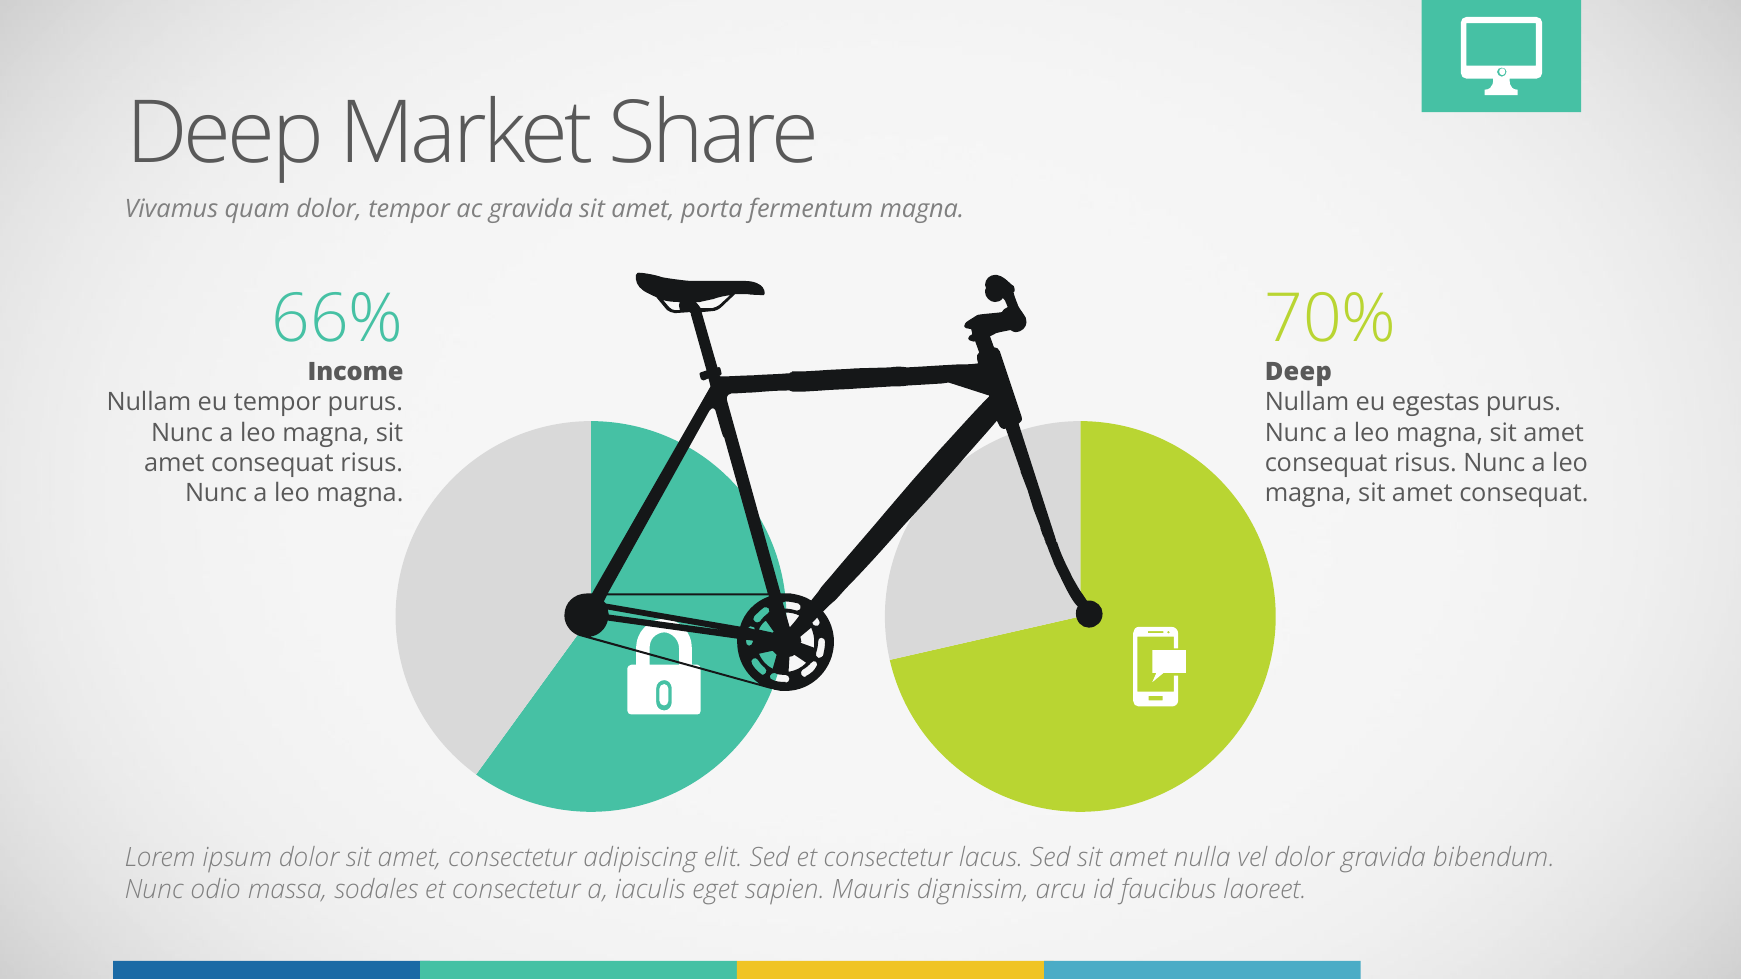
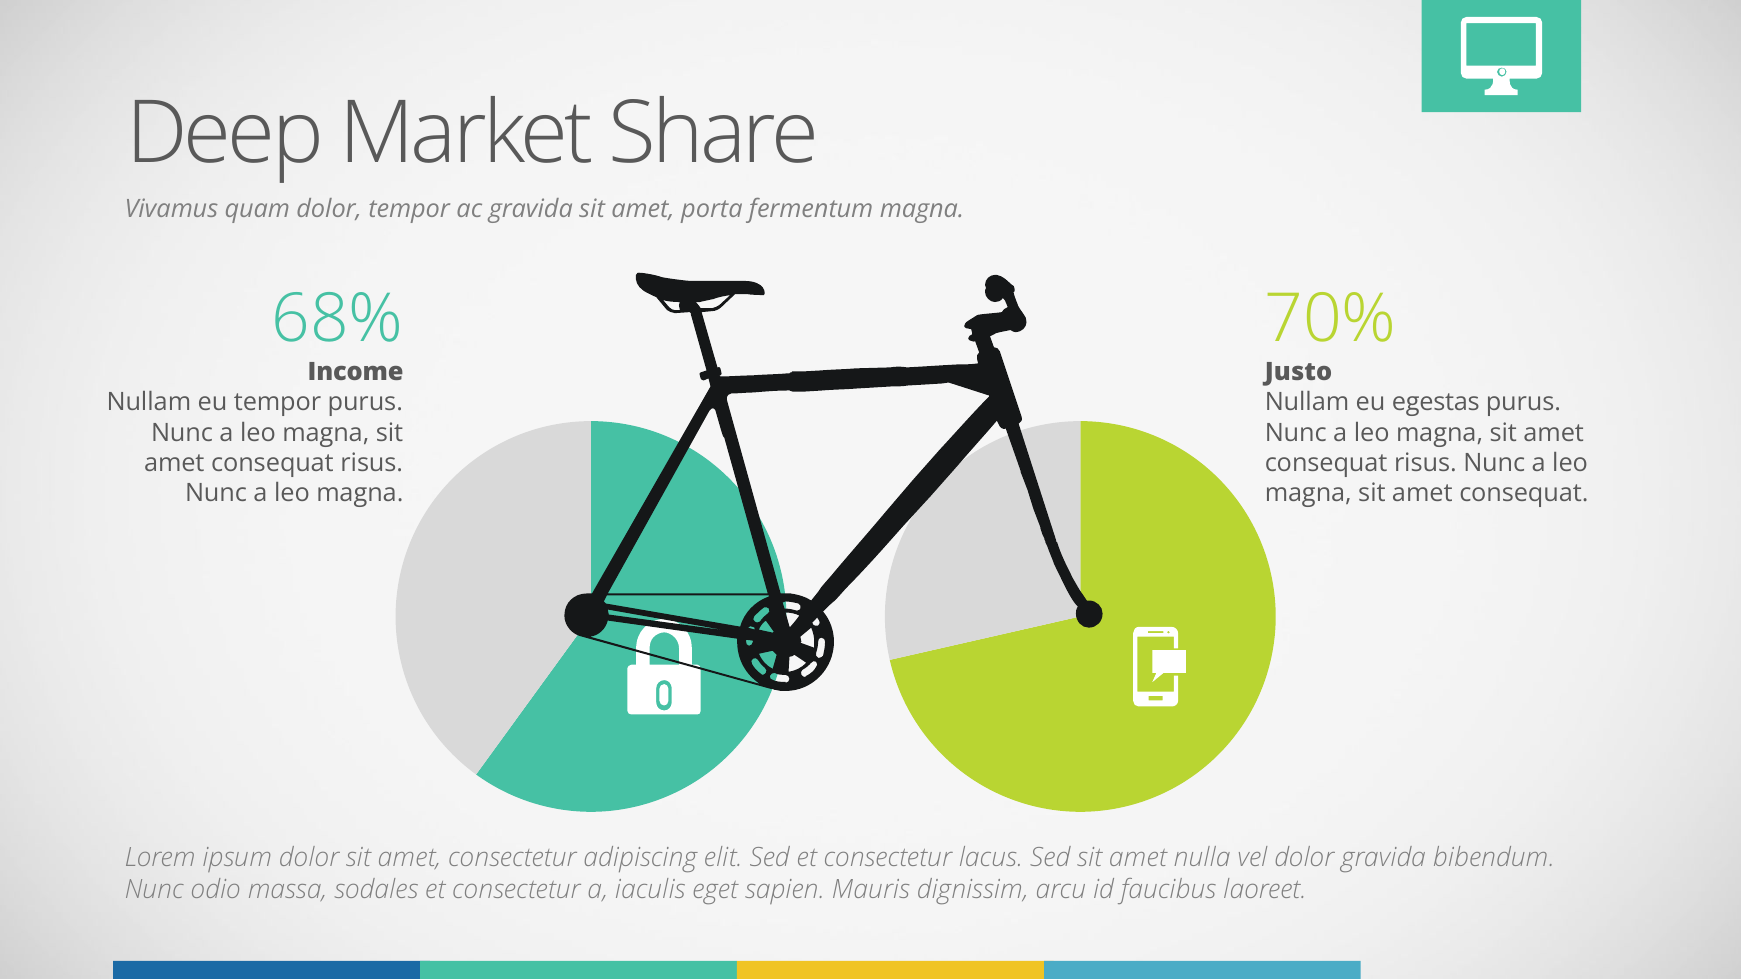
66%: 66% -> 68% (338, 319)
Deep: Deep -> Justo (1299, 372)
